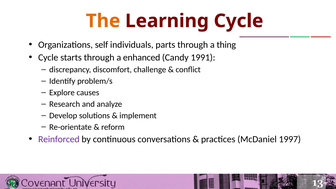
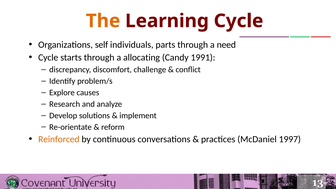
thing: thing -> need (226, 45)
enhanced: enhanced -> allocating (142, 58)
Reinforced colour: purple -> orange (59, 139)
